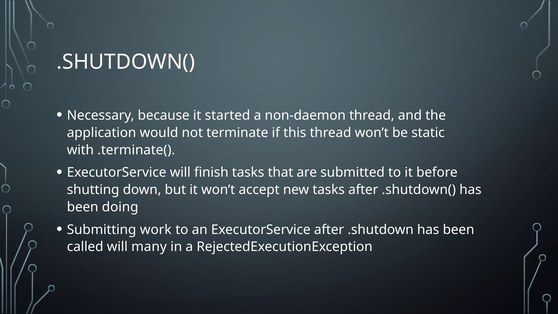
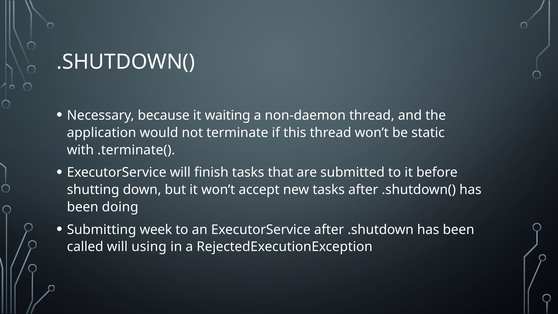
started: started -> waiting (228, 115)
work: work -> week (156, 230)
many: many -> using (149, 247)
